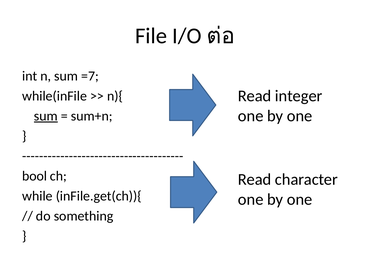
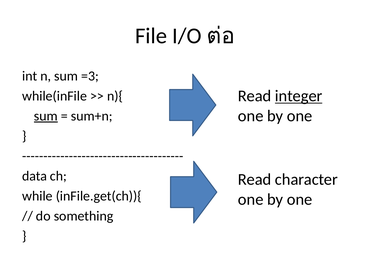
=7: =7 -> =3 (90, 76)
integer underline: none -> present (299, 96)
bool: bool -> data (35, 176)
